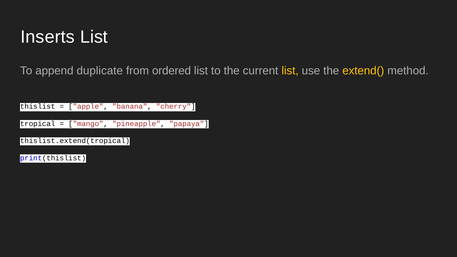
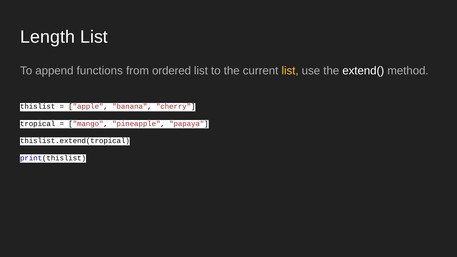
Inserts: Inserts -> Length (48, 37)
duplicate: duplicate -> functions (100, 71)
extend( colour: yellow -> white (363, 71)
